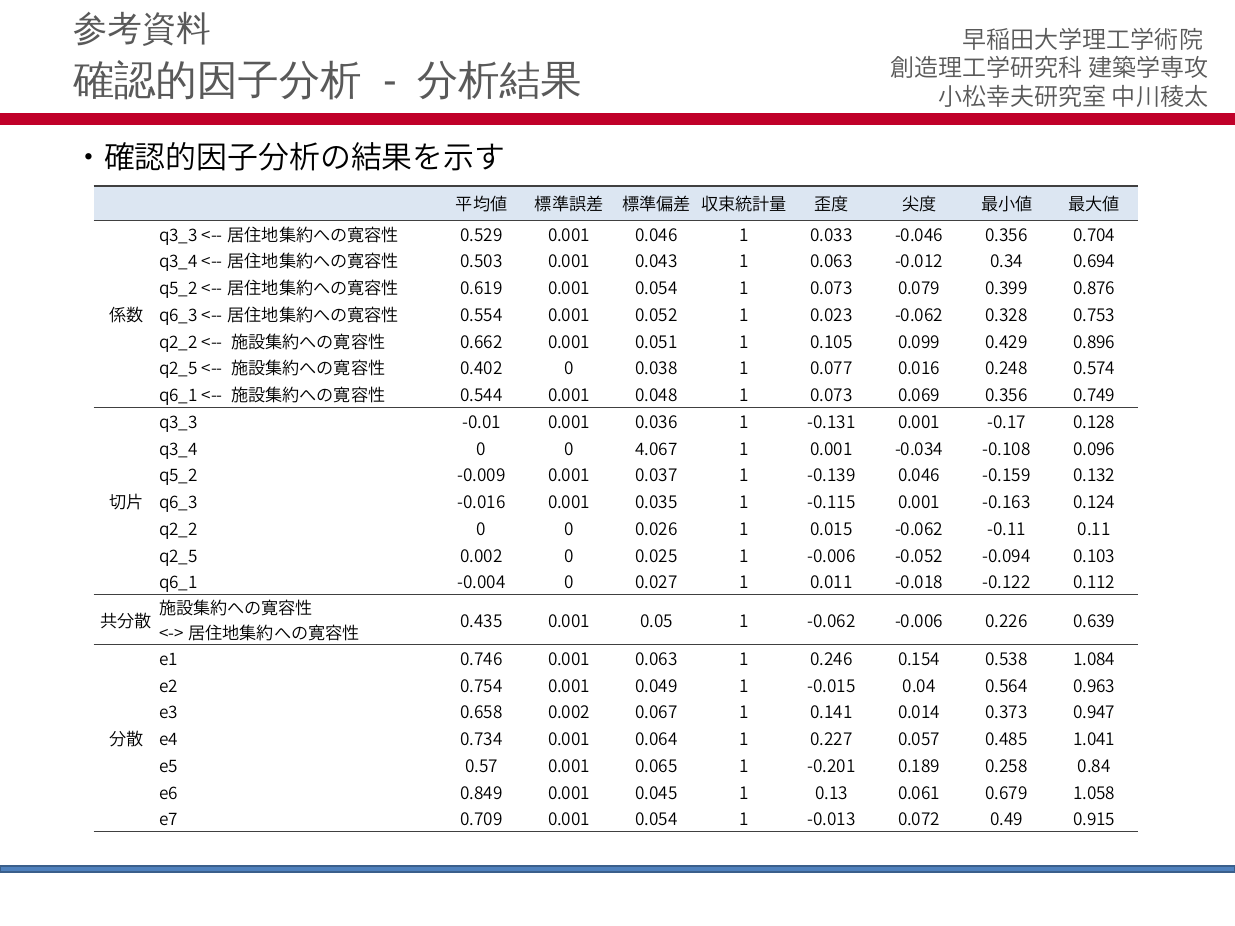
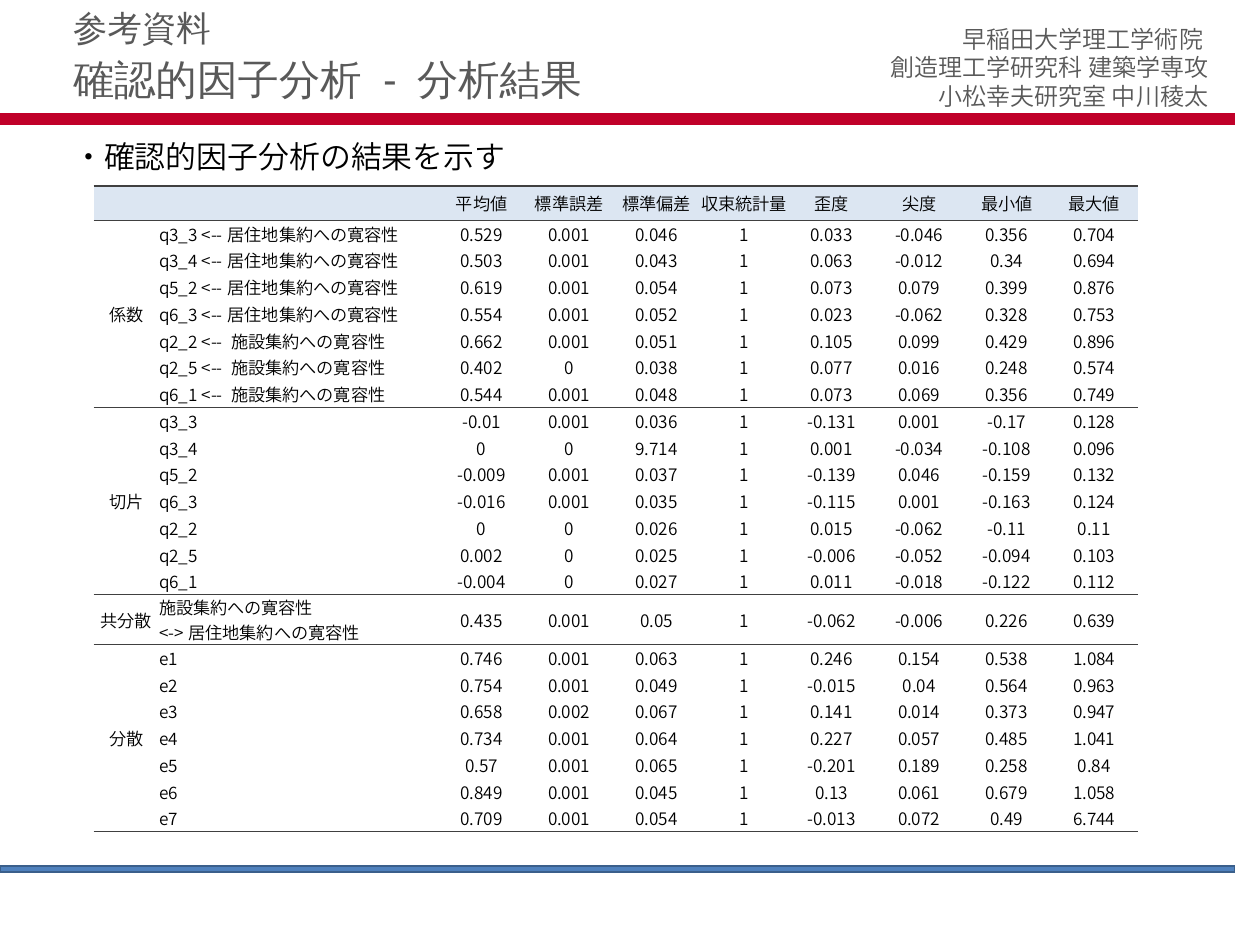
4.067: 4.067 -> 9.714 (657, 450)
0.915: 0.915 -> 6.744 (1094, 820)
